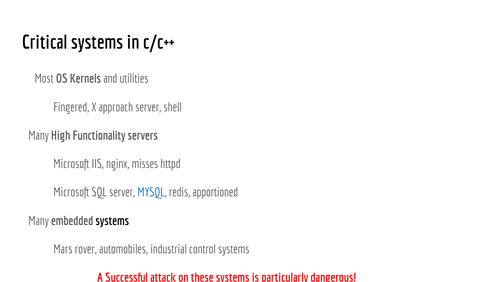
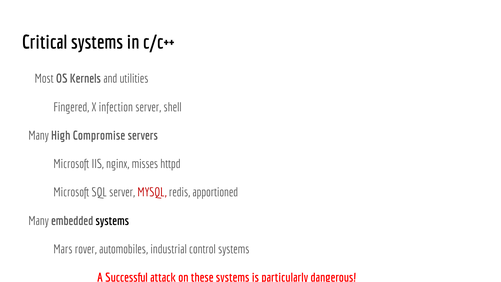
approach: approach -> infection (116, 107)
Functionality: Functionality -> Compromise (99, 136)
MYSQL colour: blue -> red (152, 192)
